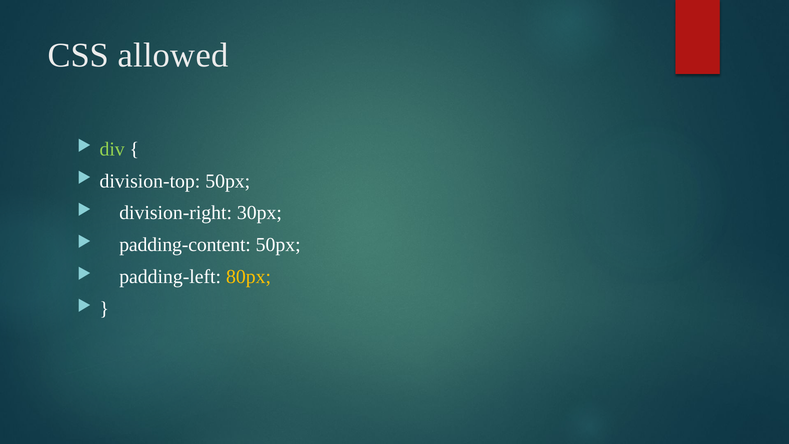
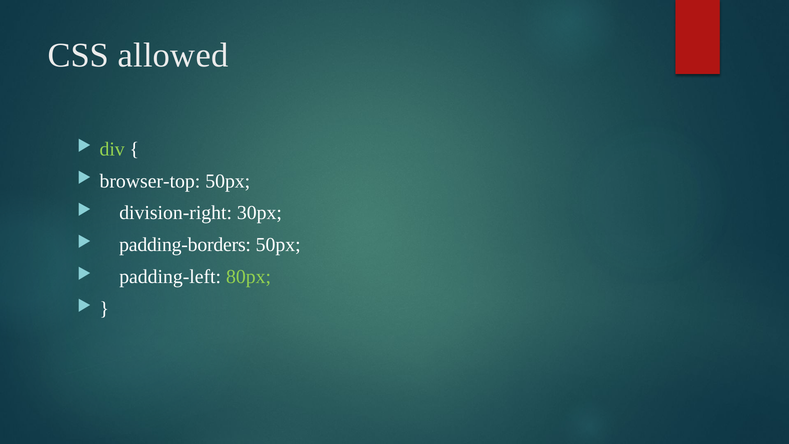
division-top: division-top -> browser-top (150, 181)
padding-content: padding-content -> padding-borders (185, 245)
80px colour: yellow -> light green (249, 277)
